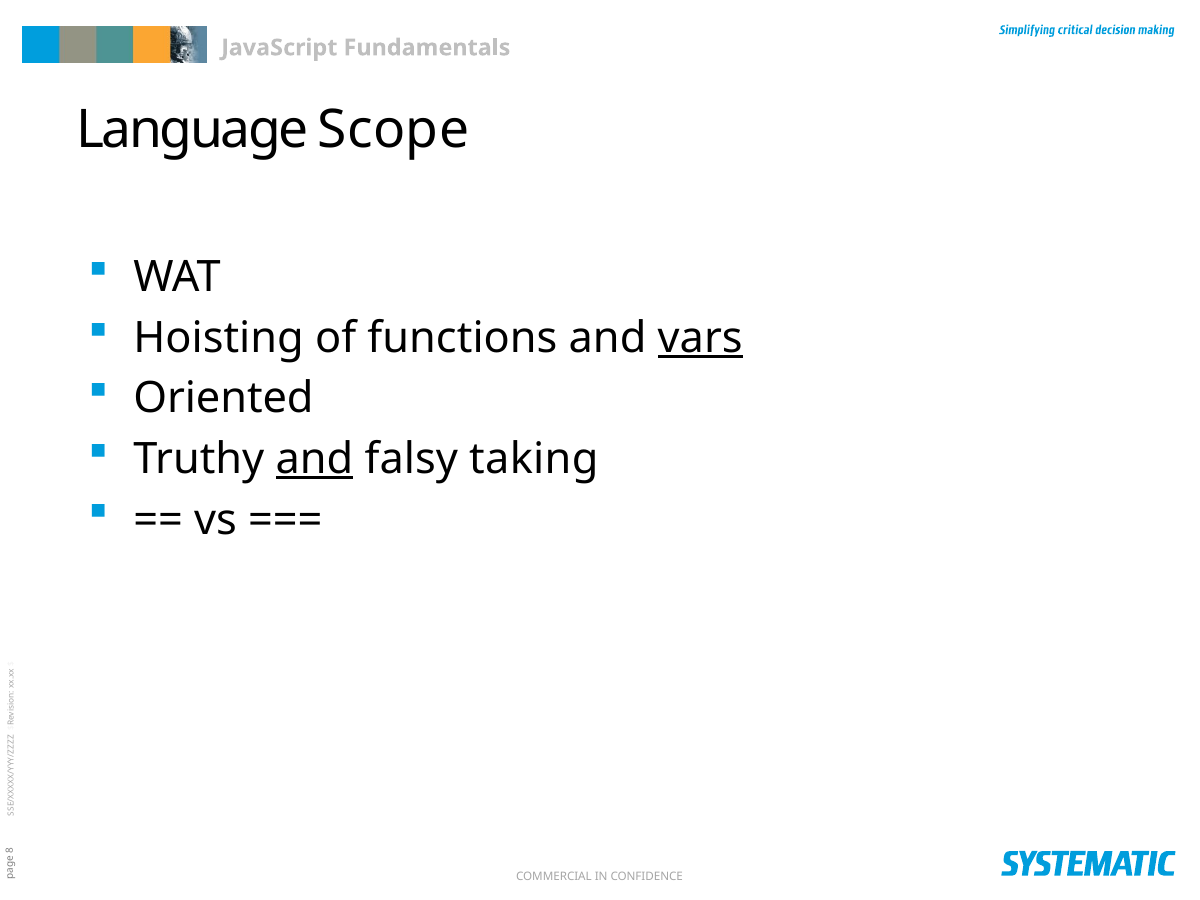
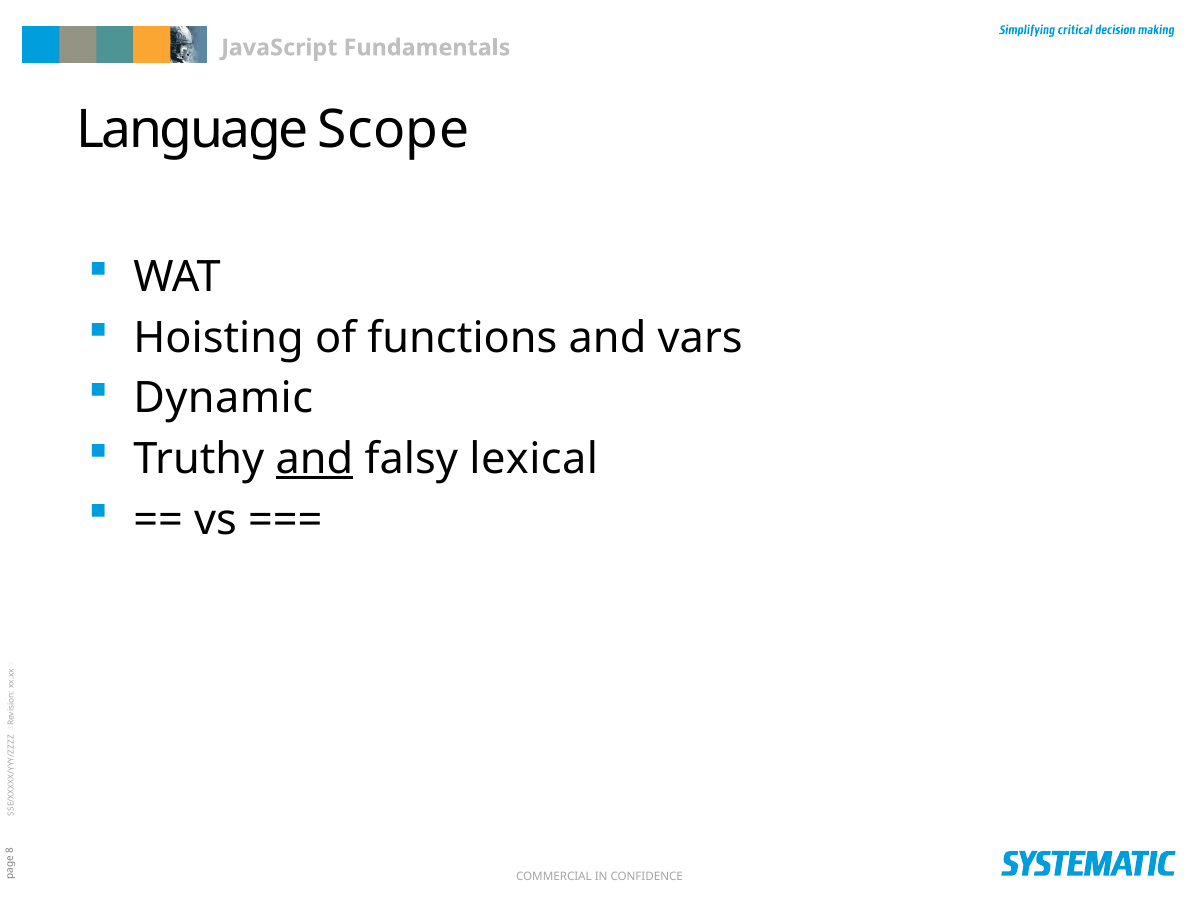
vars underline: present -> none (700, 338)
Oriented: Oriented -> Dynamic (223, 398)
taking: taking -> lexical (534, 459)
